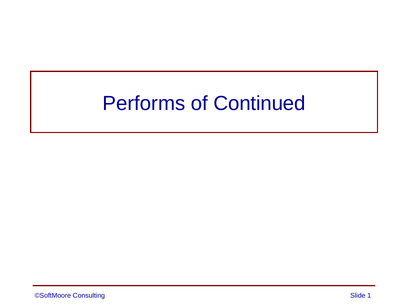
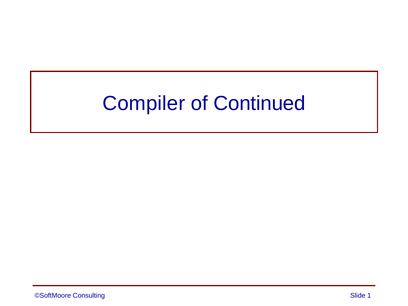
Performs: Performs -> Compiler (144, 103)
